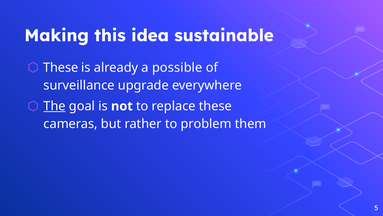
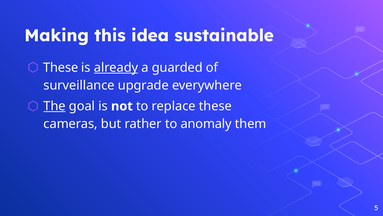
already underline: none -> present (116, 68)
possible: possible -> guarded (177, 68)
problem: problem -> anomaly (206, 124)
